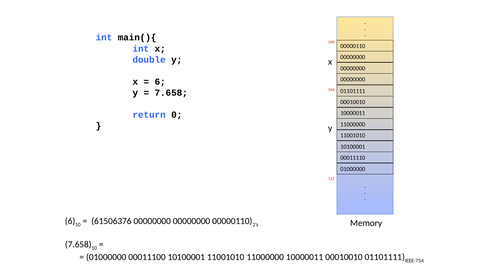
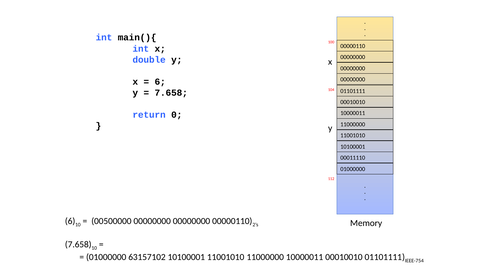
61506376: 61506376 -> 00500000 (111, 221)
00011100: 00011100 -> 63157102 (147, 257)
